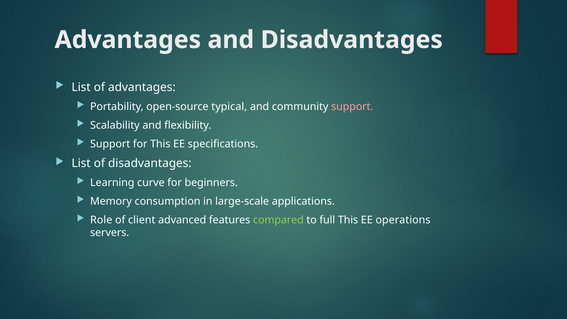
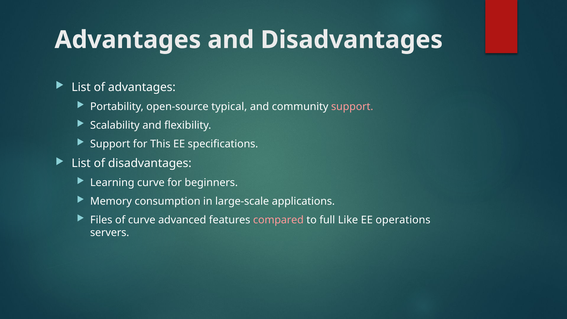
Role: Role -> Files (101, 220)
of client: client -> curve (142, 220)
compared colour: light green -> pink (278, 220)
full This: This -> Like (348, 220)
